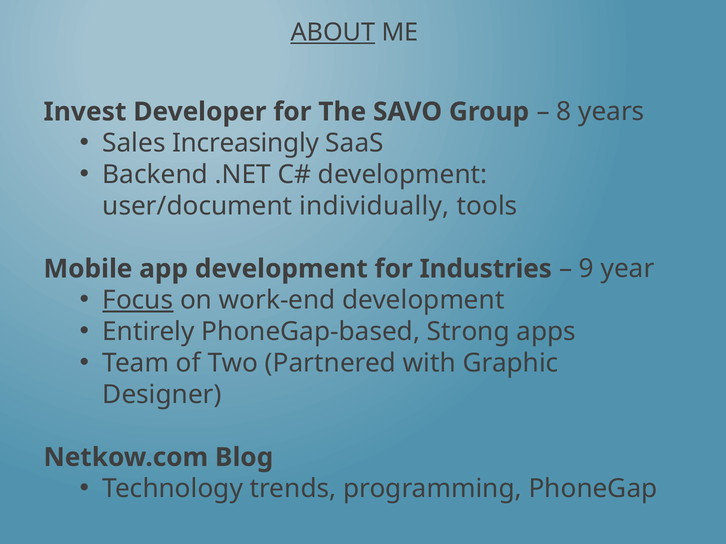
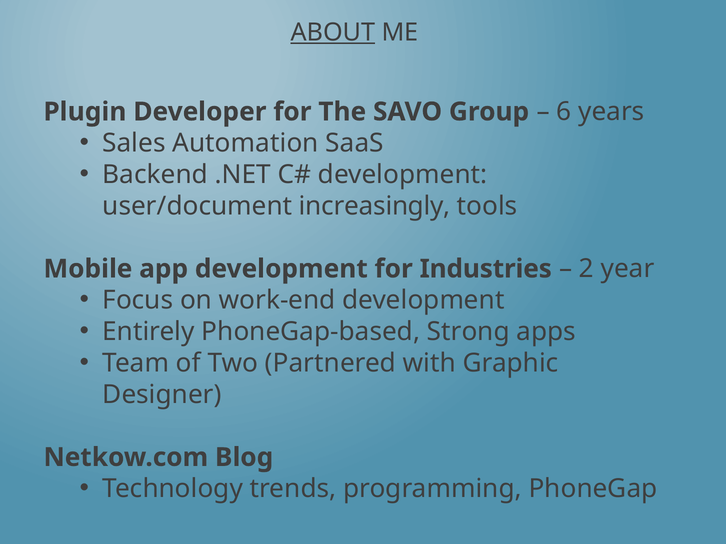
Invest: Invest -> Plugin (85, 112)
8: 8 -> 6 (564, 112)
Increasingly: Increasingly -> Automation (246, 143)
individually: individually -> increasingly (375, 206)
9: 9 -> 2 (586, 269)
Focus underline: present -> none (138, 301)
